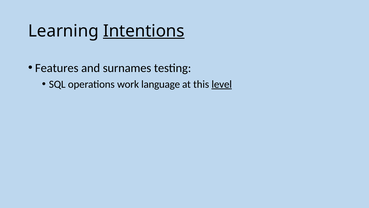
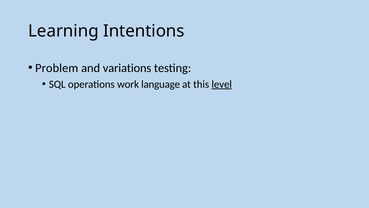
Intentions underline: present -> none (144, 31)
Features: Features -> Problem (57, 68)
surnames: surnames -> variations (127, 68)
